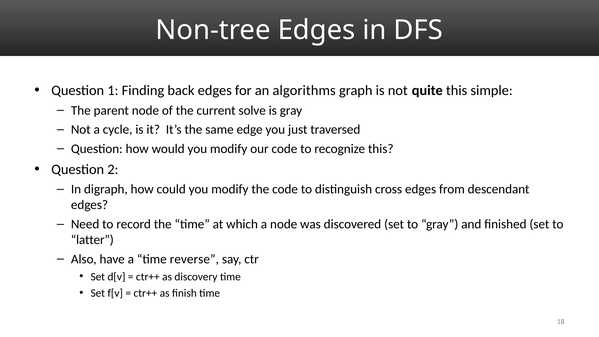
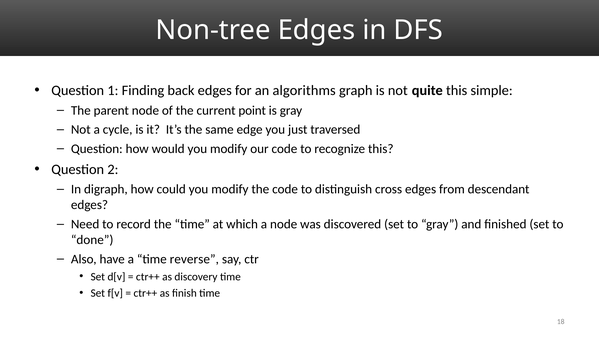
solve: solve -> point (252, 110)
latter: latter -> done (92, 240)
